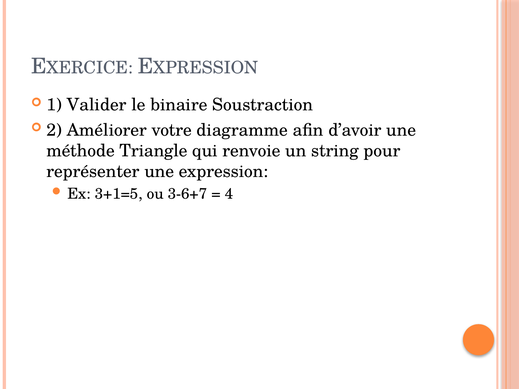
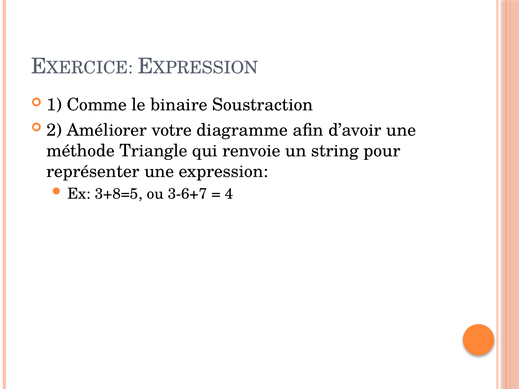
Valider: Valider -> Comme (97, 105)
3+1=5: 3+1=5 -> 3+8=5 (119, 194)
